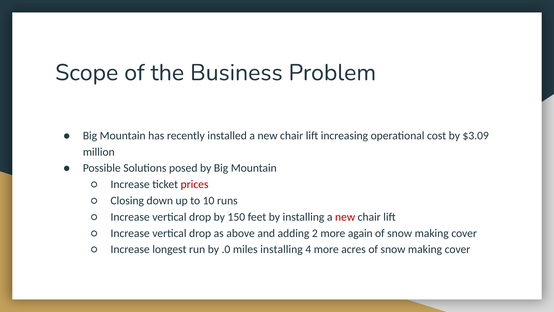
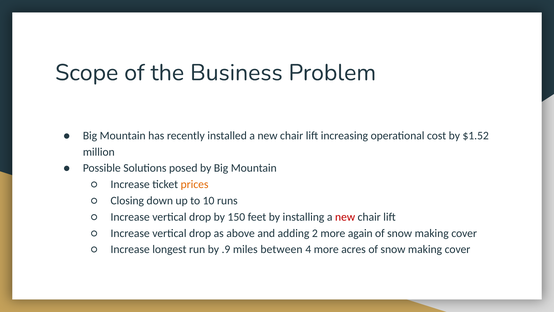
$3.09: $3.09 -> $1.52 (476, 135)
prices colour: red -> orange (195, 184)
.0: .0 -> .9 (226, 249)
miles installing: installing -> between (281, 249)
